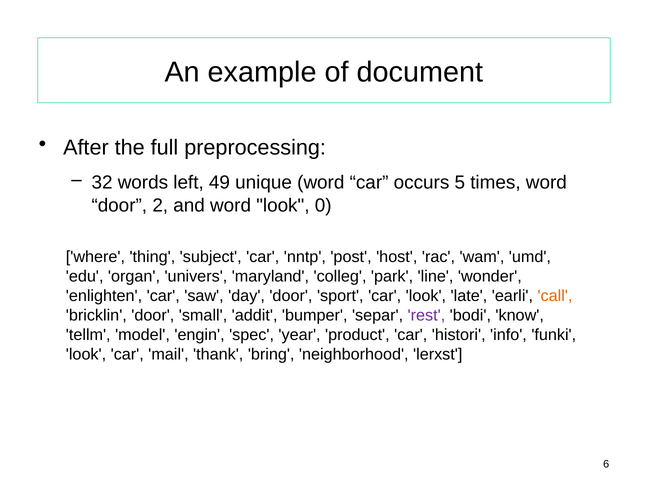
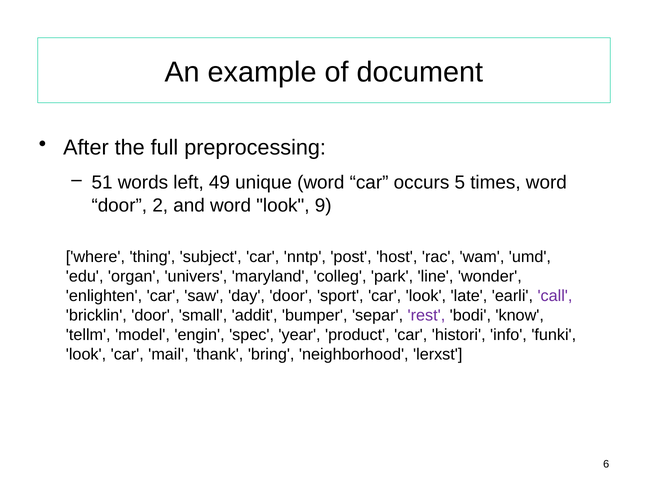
32: 32 -> 51 (102, 183)
0: 0 -> 9 (323, 205)
call colour: orange -> purple (555, 296)
